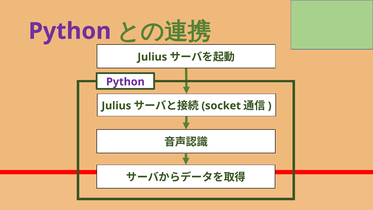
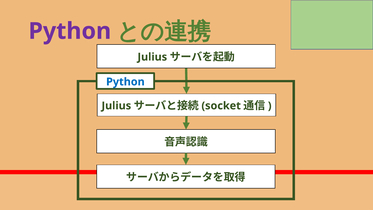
Python colour: purple -> blue (125, 82)
